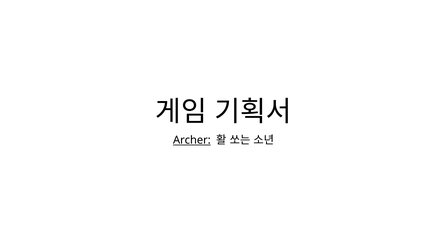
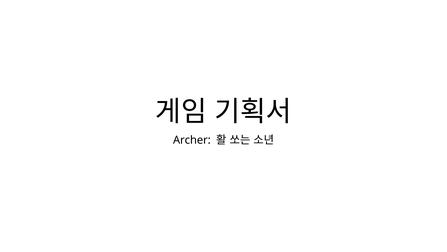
Archer underline: present -> none (192, 140)
